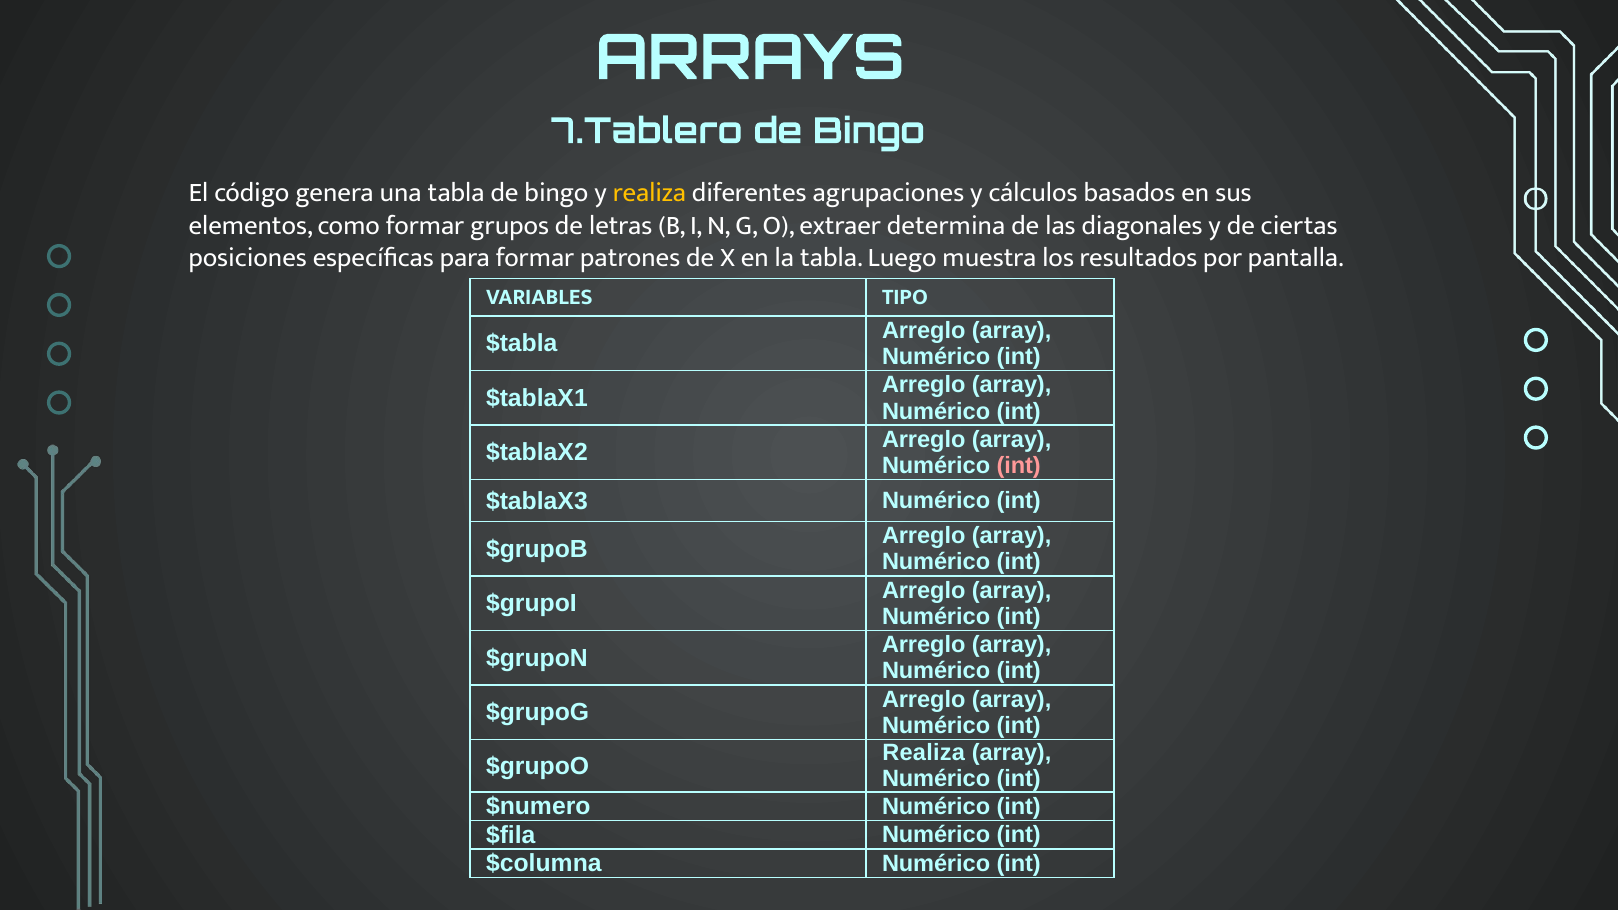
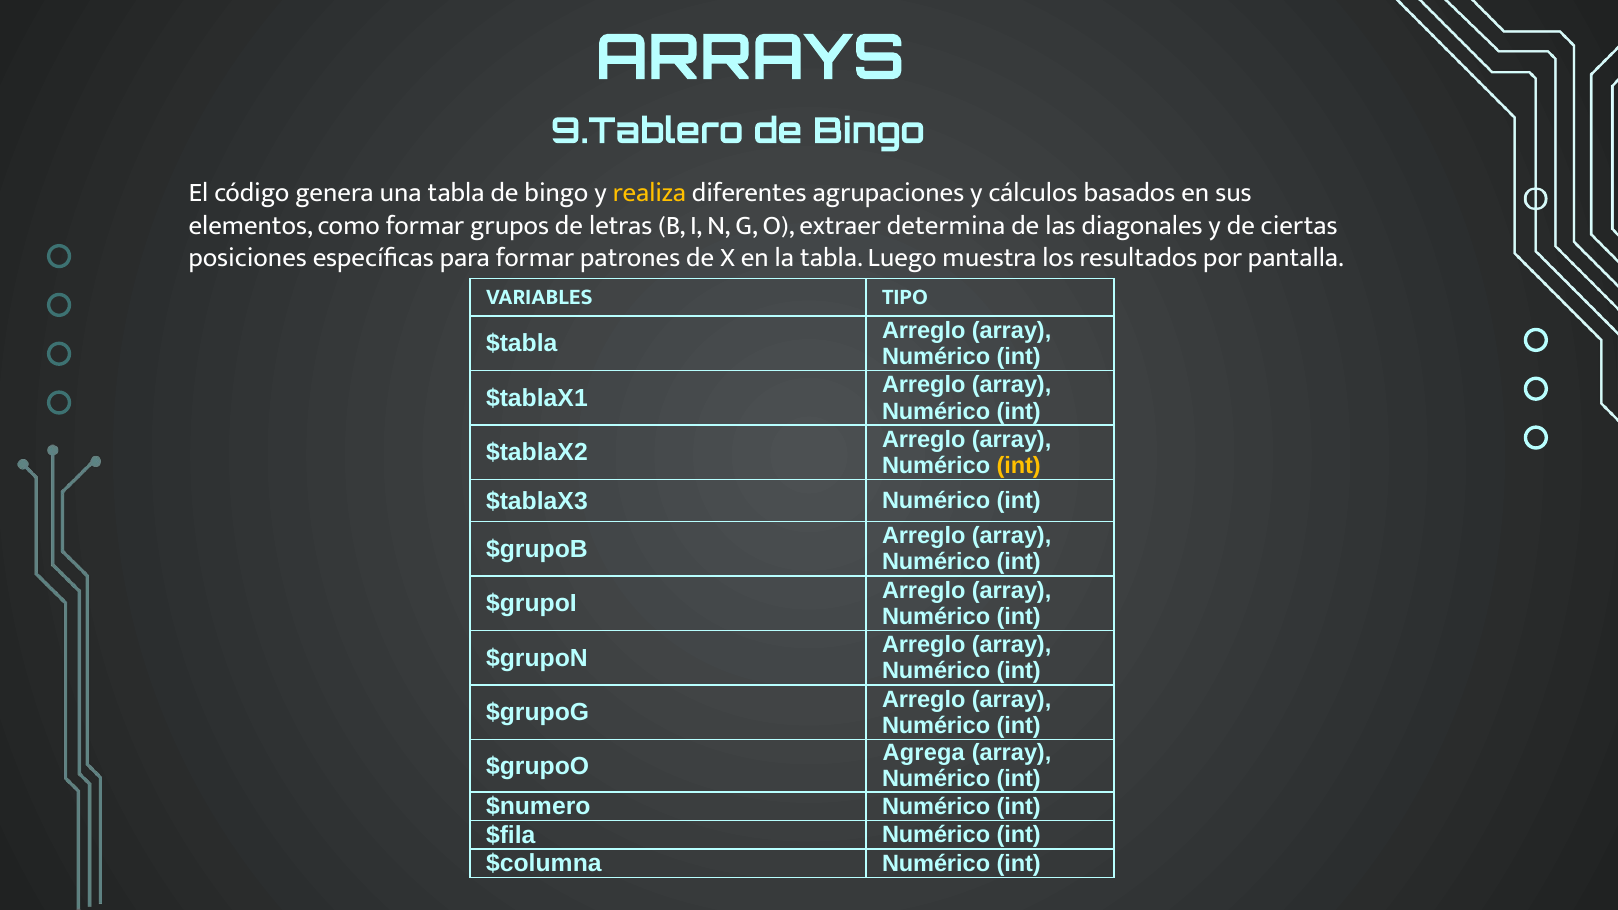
7.Tablero: 7.Tablero -> 9.Tablero (647, 131)
int colour: pink -> yellow (1019, 466)
Realiza: Realiza -> Agrega (924, 753)
